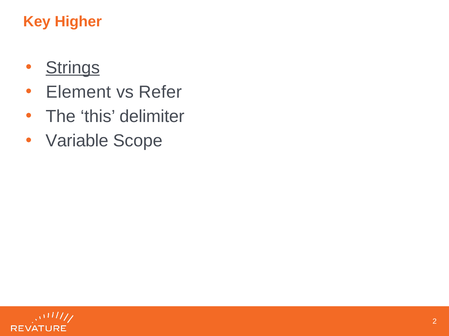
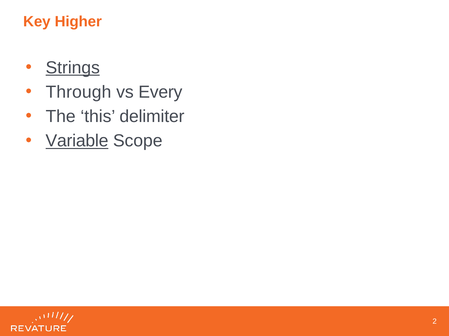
Element: Element -> Through (78, 92)
Refer: Refer -> Every (160, 92)
Variable underline: none -> present (77, 141)
